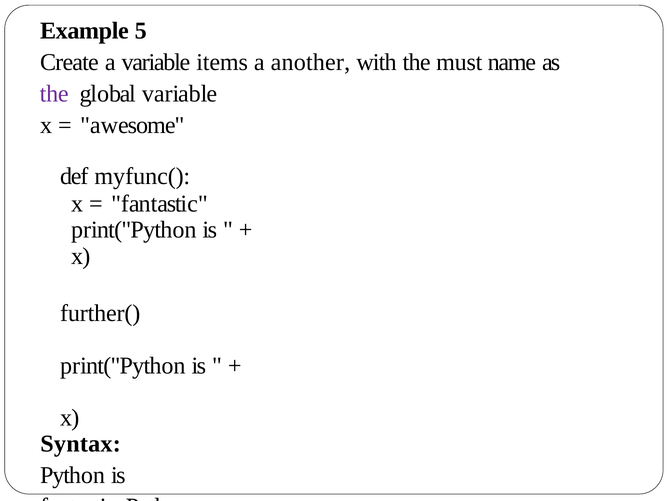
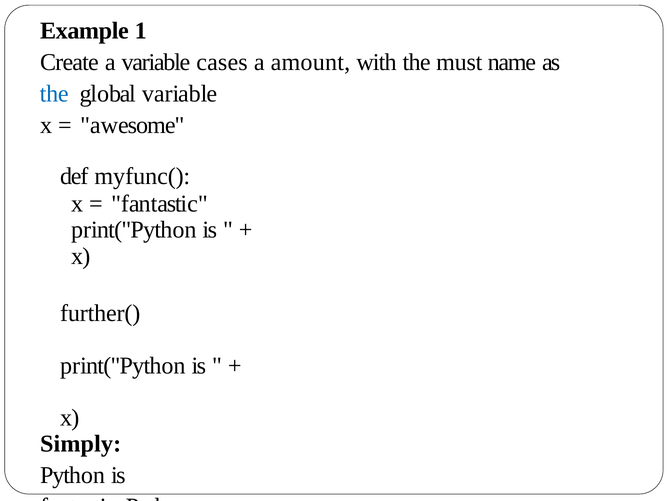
5: 5 -> 1 (141, 31)
items: items -> cases (222, 62)
another: another -> amount (310, 62)
the colour: purple -> blue (54, 94)
Syntax: Syntax -> Simply (81, 444)
